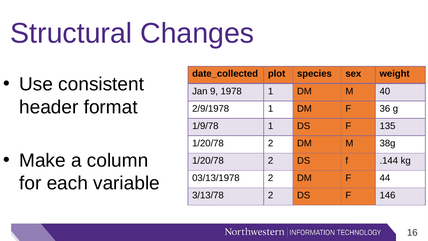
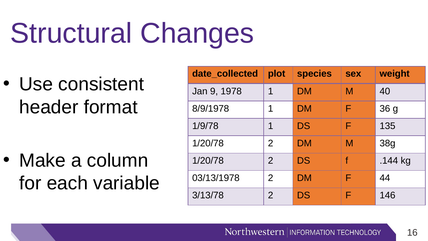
2/9/1978: 2/9/1978 -> 8/9/1978 (211, 108)
